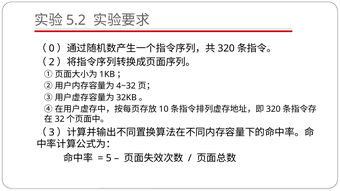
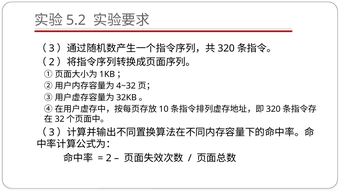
0: 0 -> 3 (52, 48)
5: 5 -> 2 (109, 158)
